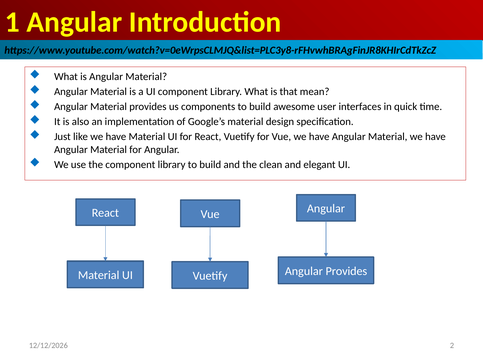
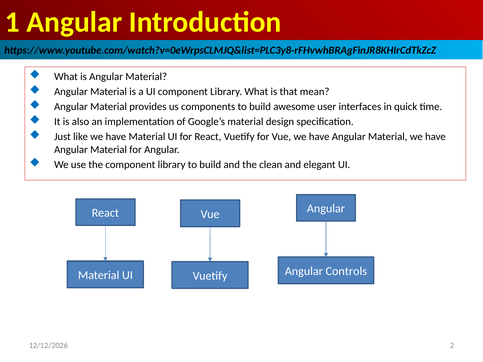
Angular Provides: Provides -> Controls (346, 271)
